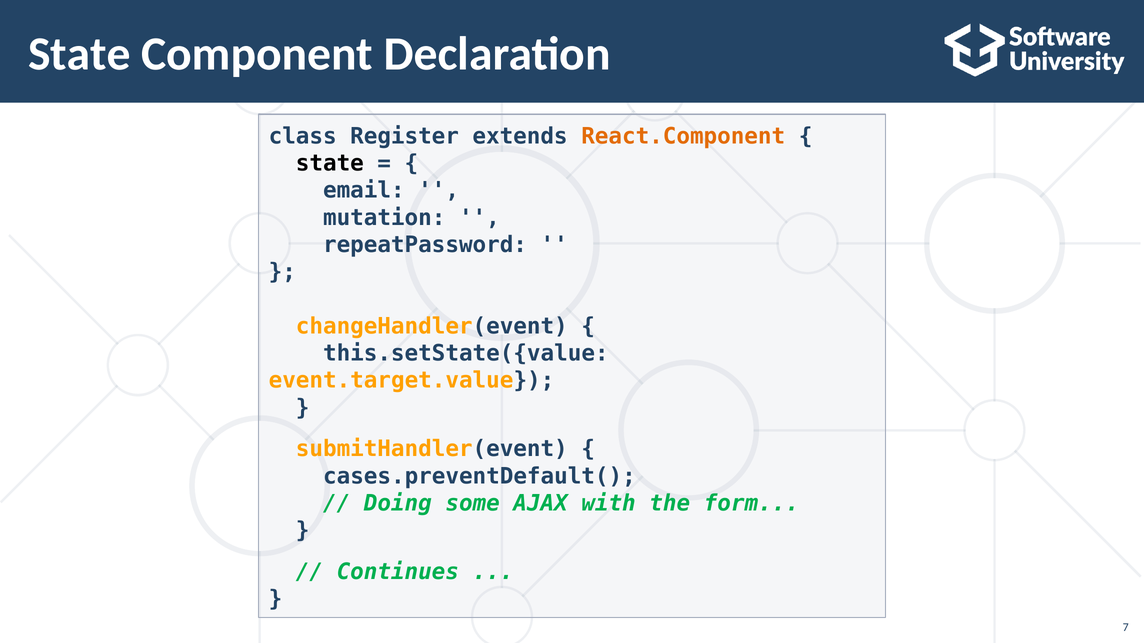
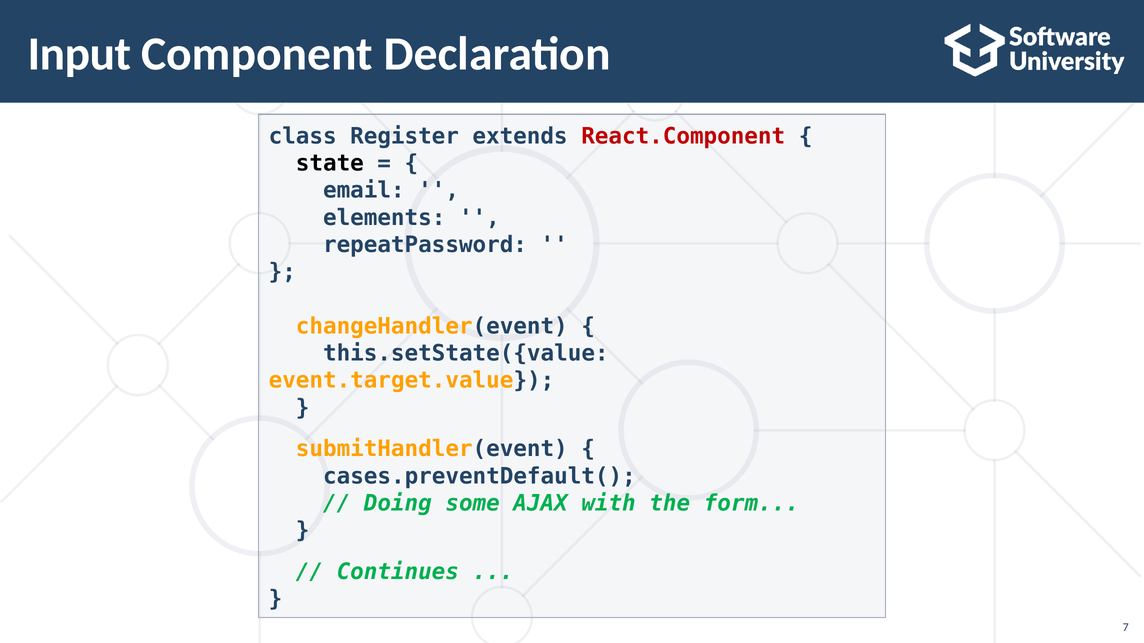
State: State -> Input (79, 54)
React.Component colour: orange -> red (683, 136)
mutation: mutation -> elements (384, 218)
